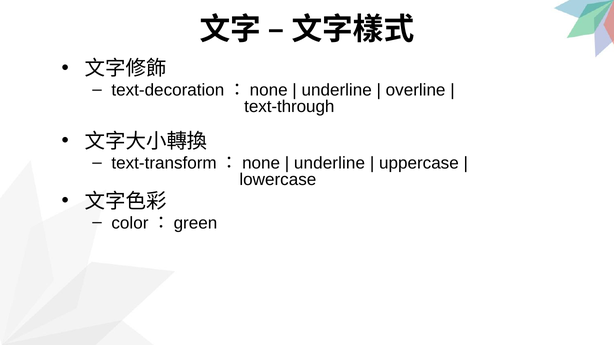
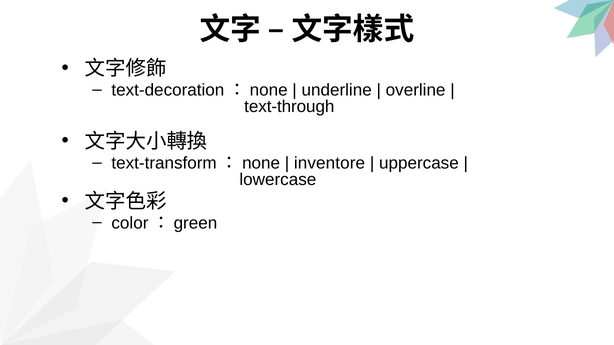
underline: underline -> inventore (330, 163)
